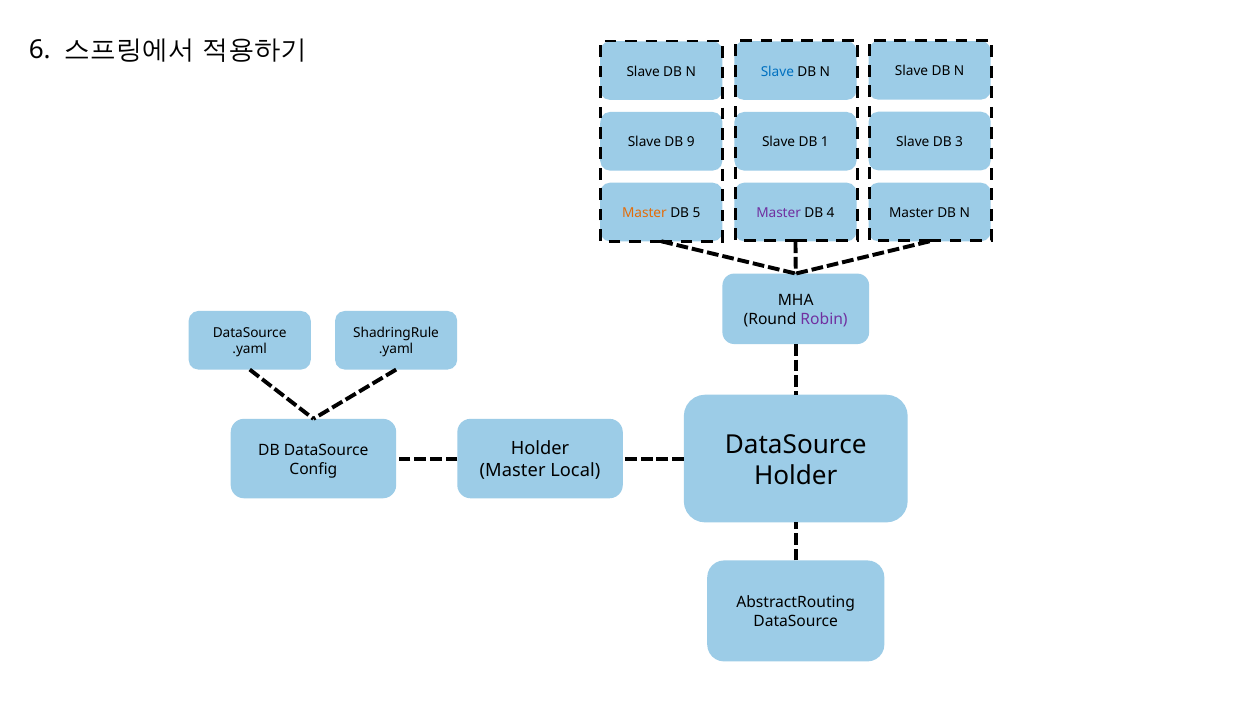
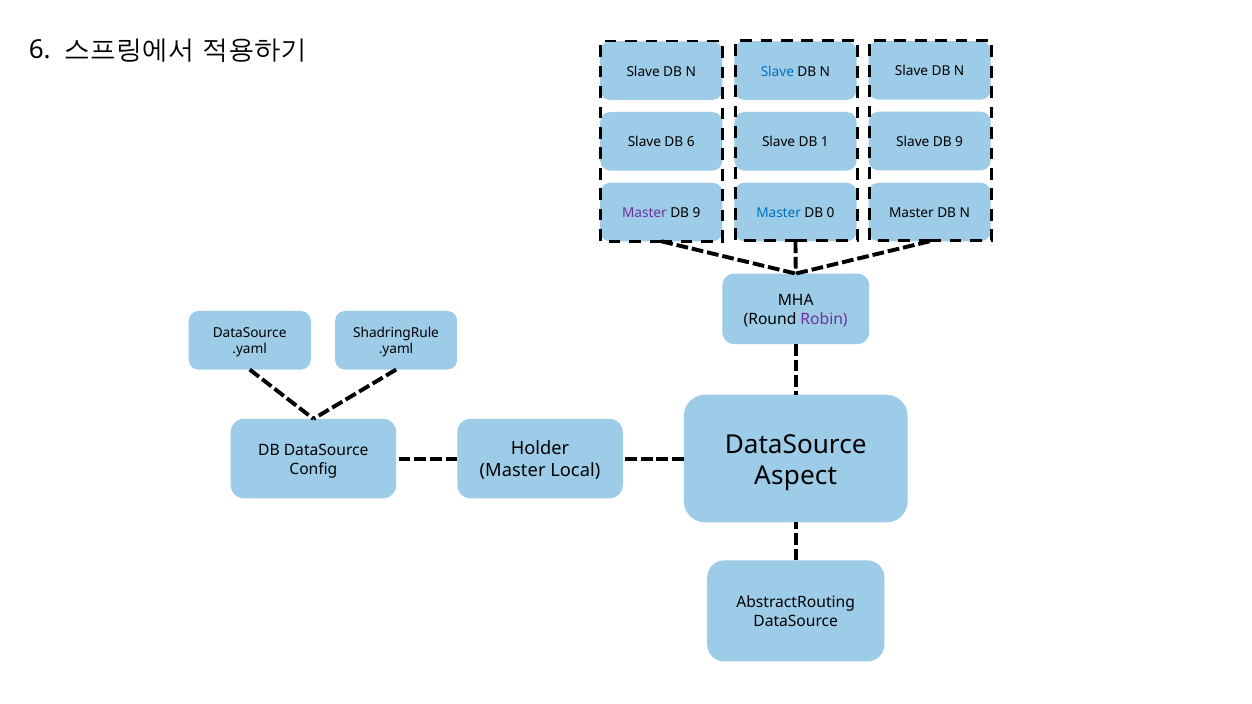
Slave DB 3: 3 -> 9 (959, 142)
DB 9: 9 -> 6 (691, 142)
Master colour: orange -> purple (644, 213)
5: 5 -> 9 (697, 213)
Master colour: purple -> blue (779, 213)
4: 4 -> 0 (831, 213)
Holder: Holder -> Aspect (796, 476)
